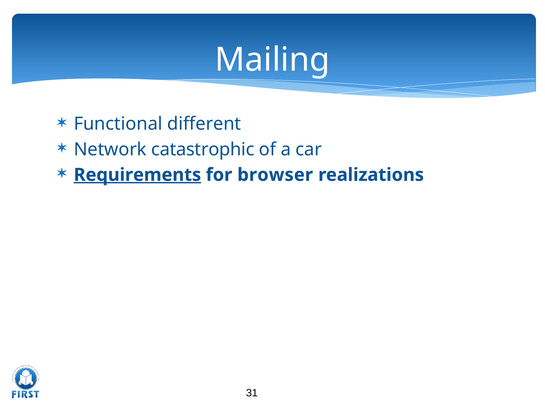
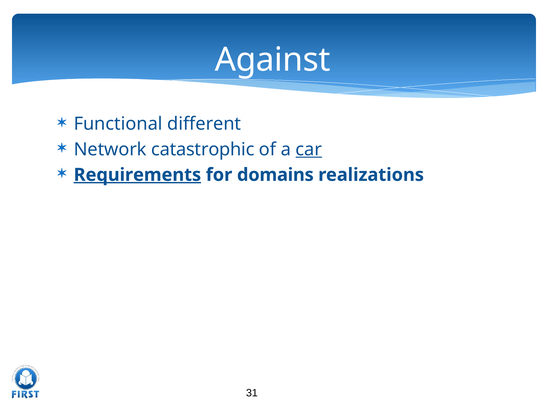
Mailing: Mailing -> Against (273, 60)
car underline: none -> present (309, 149)
browser: browser -> domains (275, 175)
